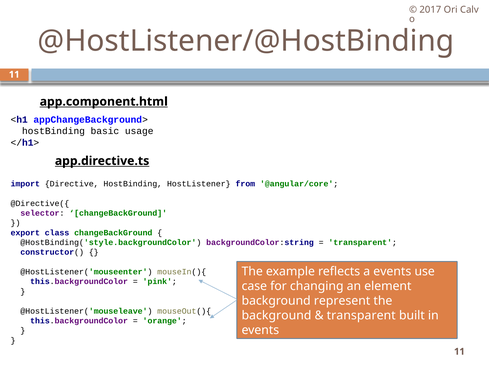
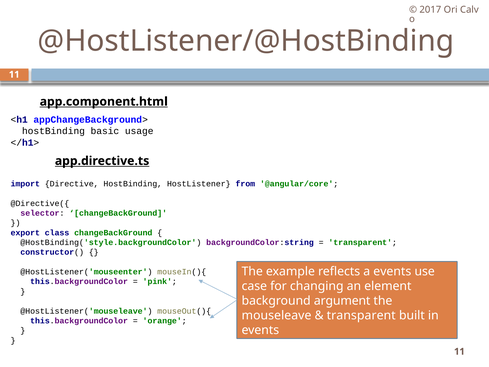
represent: represent -> argument (342, 301)
background: background -> mouseleave (276, 315)
